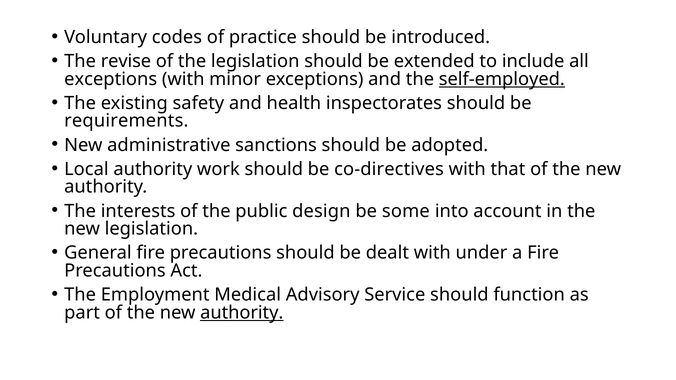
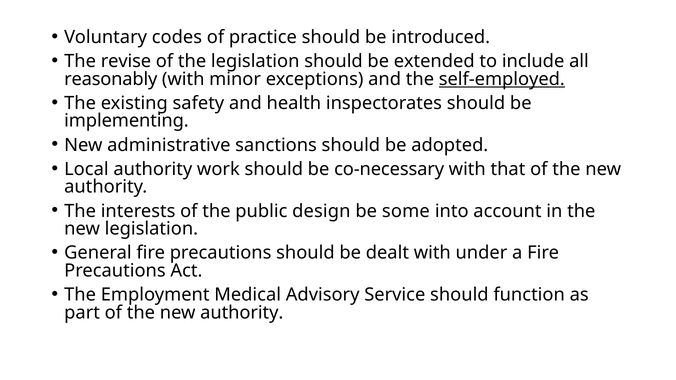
exceptions: exceptions -> reasonably (111, 79)
requirements: requirements -> implementing (126, 121)
co-directives: co-directives -> co-necessary (389, 169)
authority underline: present -> none (242, 313)
